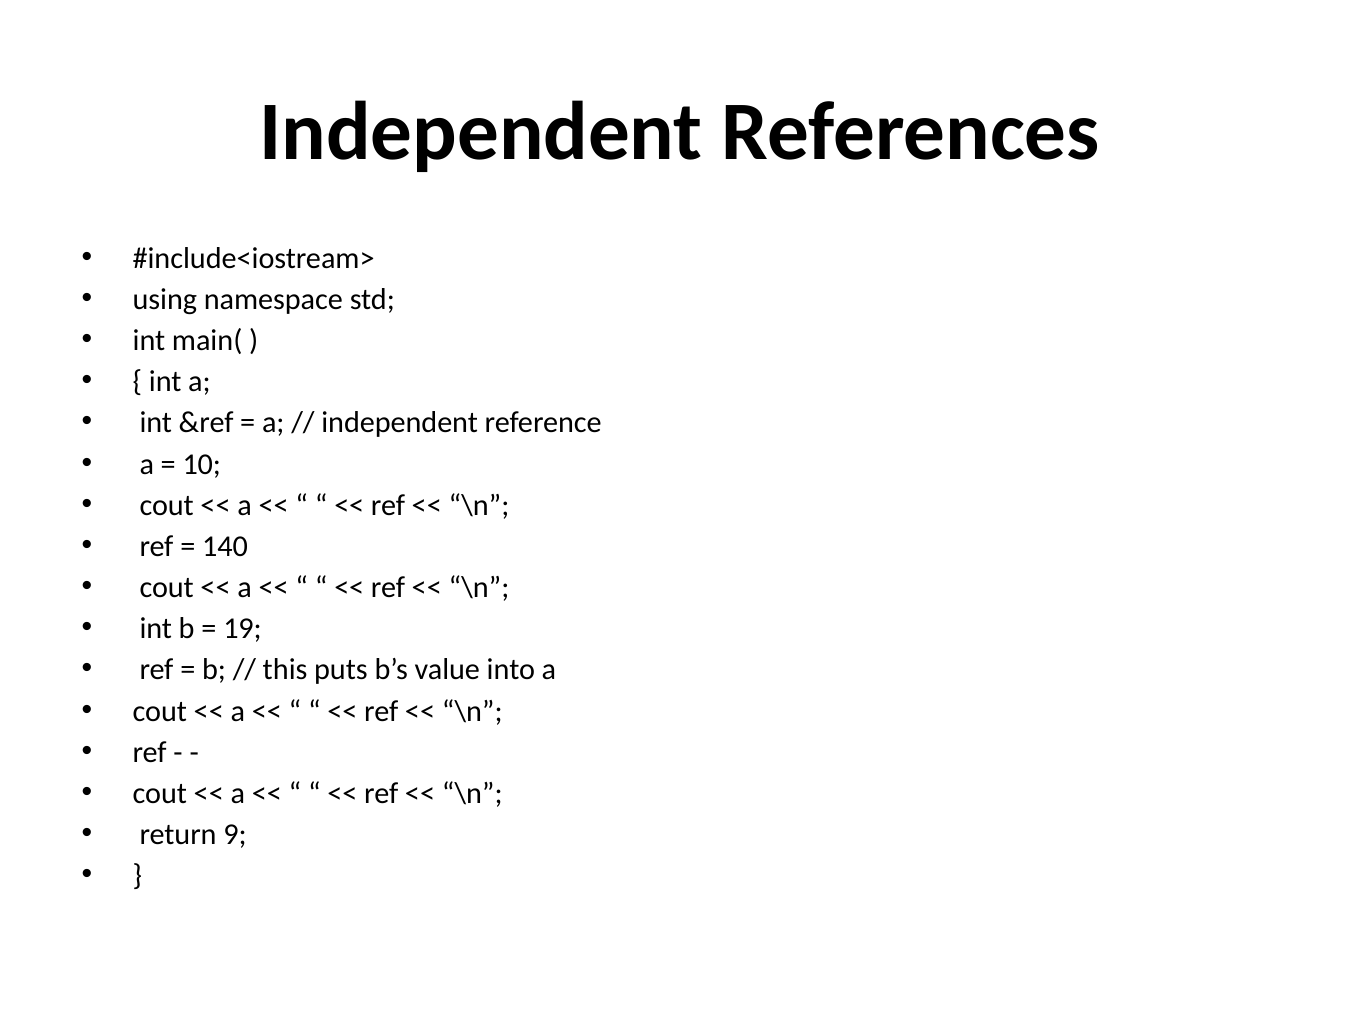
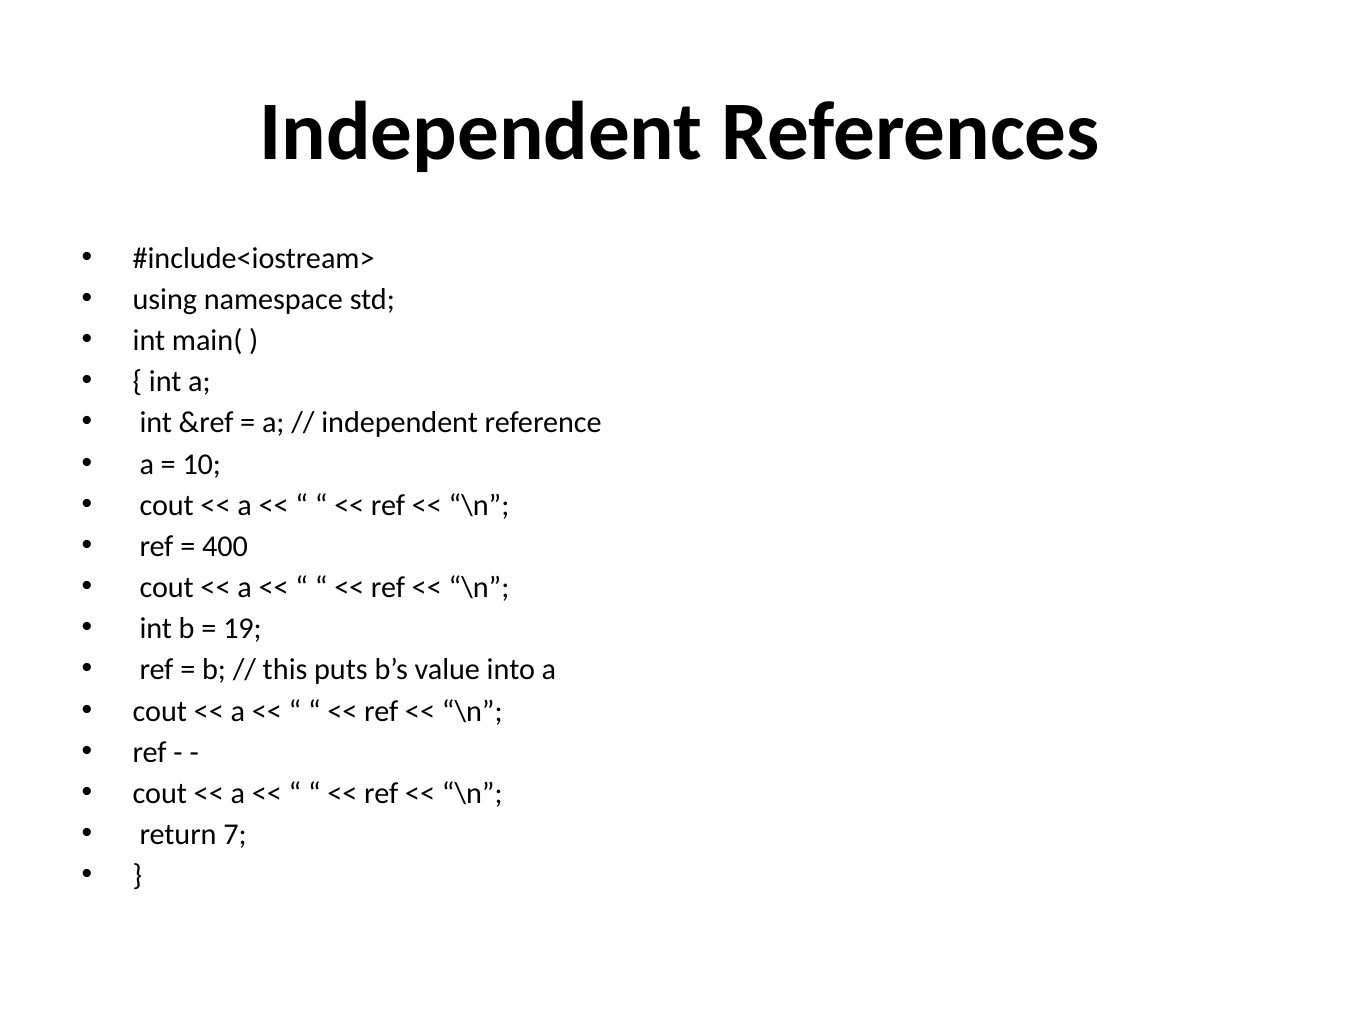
140: 140 -> 400 (225, 546)
9: 9 -> 7 (235, 834)
